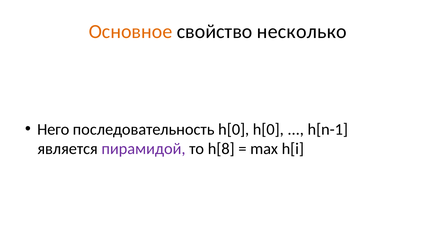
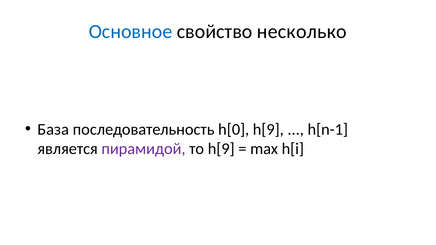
Основное colour: orange -> blue (130, 32)
Него: Него -> База (53, 129)
h[0 h[0: h[0 -> h[9 (268, 129)
то h[8: h[8 -> h[9 (221, 149)
